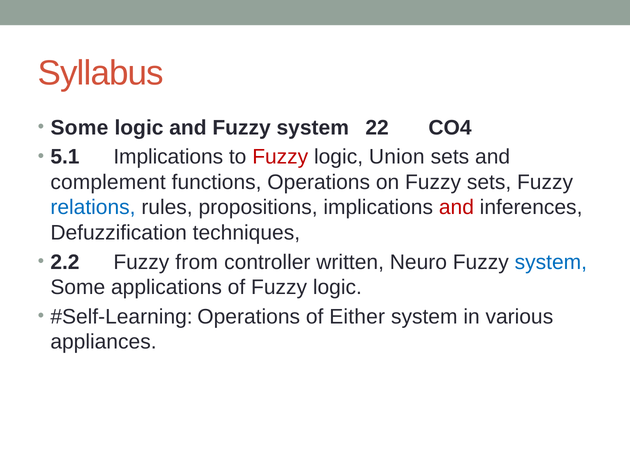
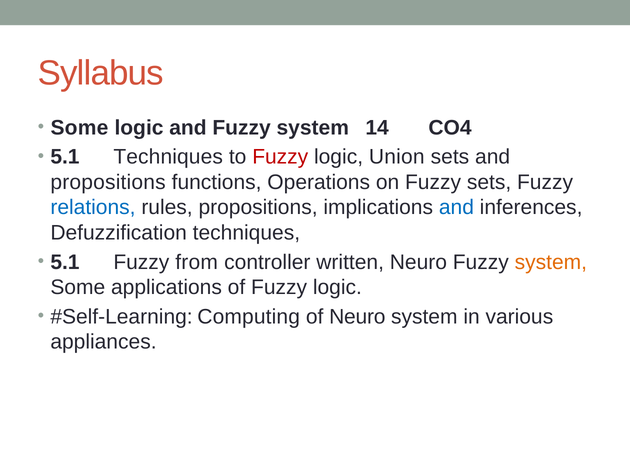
22: 22 -> 14 (377, 127)
5.1 Implications: Implications -> Techniques (168, 157)
complement: complement -> propositions (108, 182)
and colour: red -> blue (456, 207)
2.2: 2.2 -> 5.1 (65, 262)
system colour: blue -> orange (551, 262)
Operations: Operations -> Computing (249, 316)
of Either: Either -> Neuro (357, 316)
